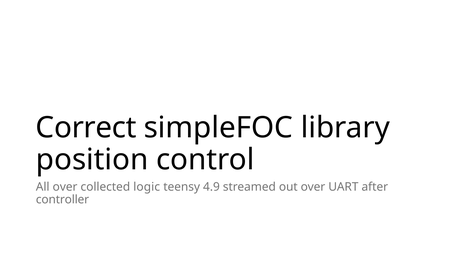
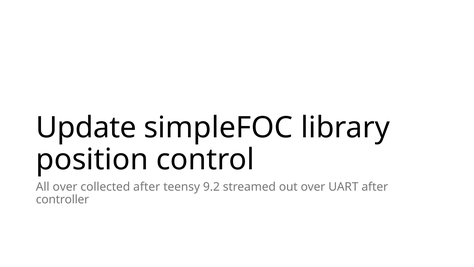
Correct: Correct -> Update (86, 127)
collected logic: logic -> after (147, 187)
4.9: 4.9 -> 9.2 (211, 187)
